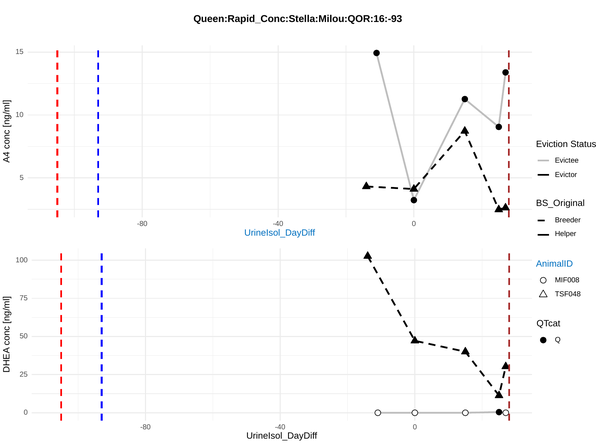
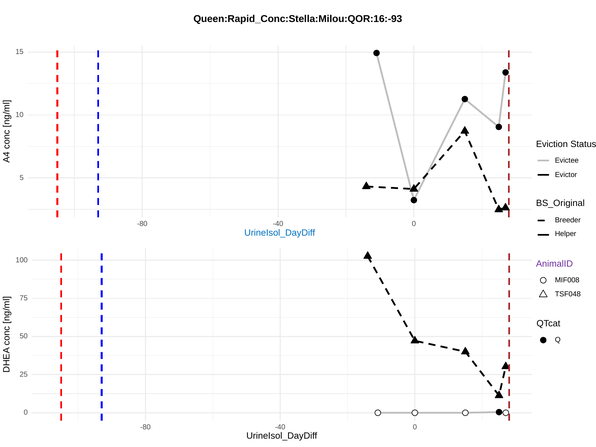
AnimalID colour: blue -> purple (554, 264)
